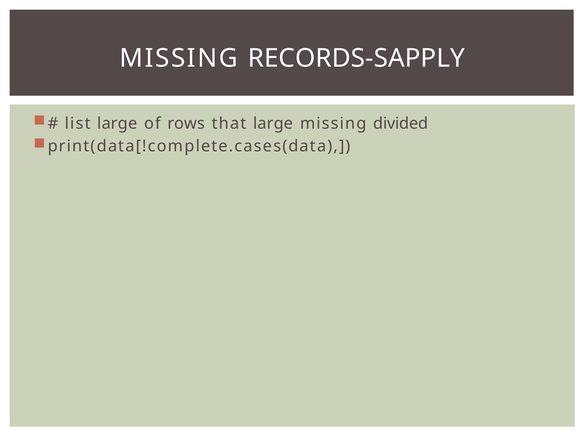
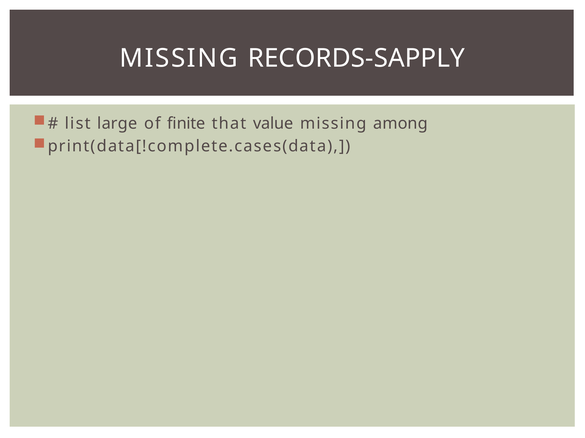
rows: rows -> finite (186, 124)
that large: large -> value (273, 124)
divided: divided -> among (400, 124)
